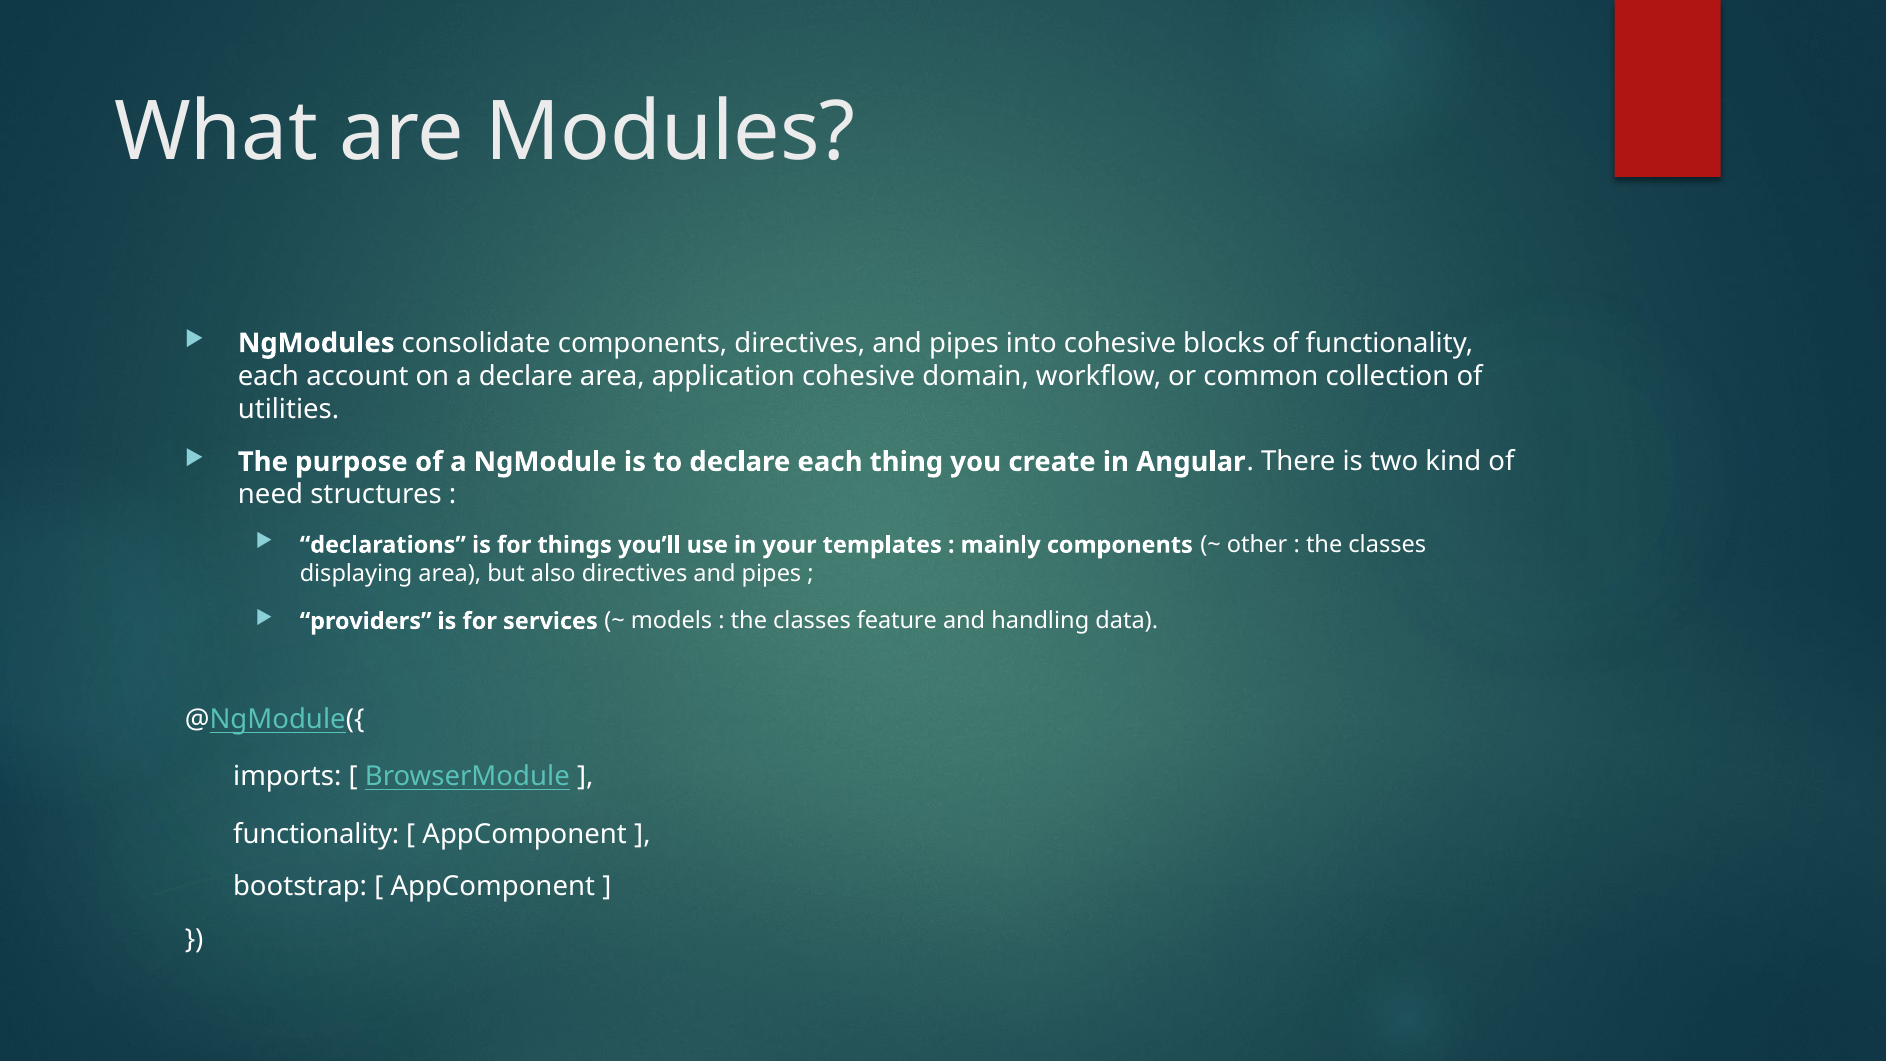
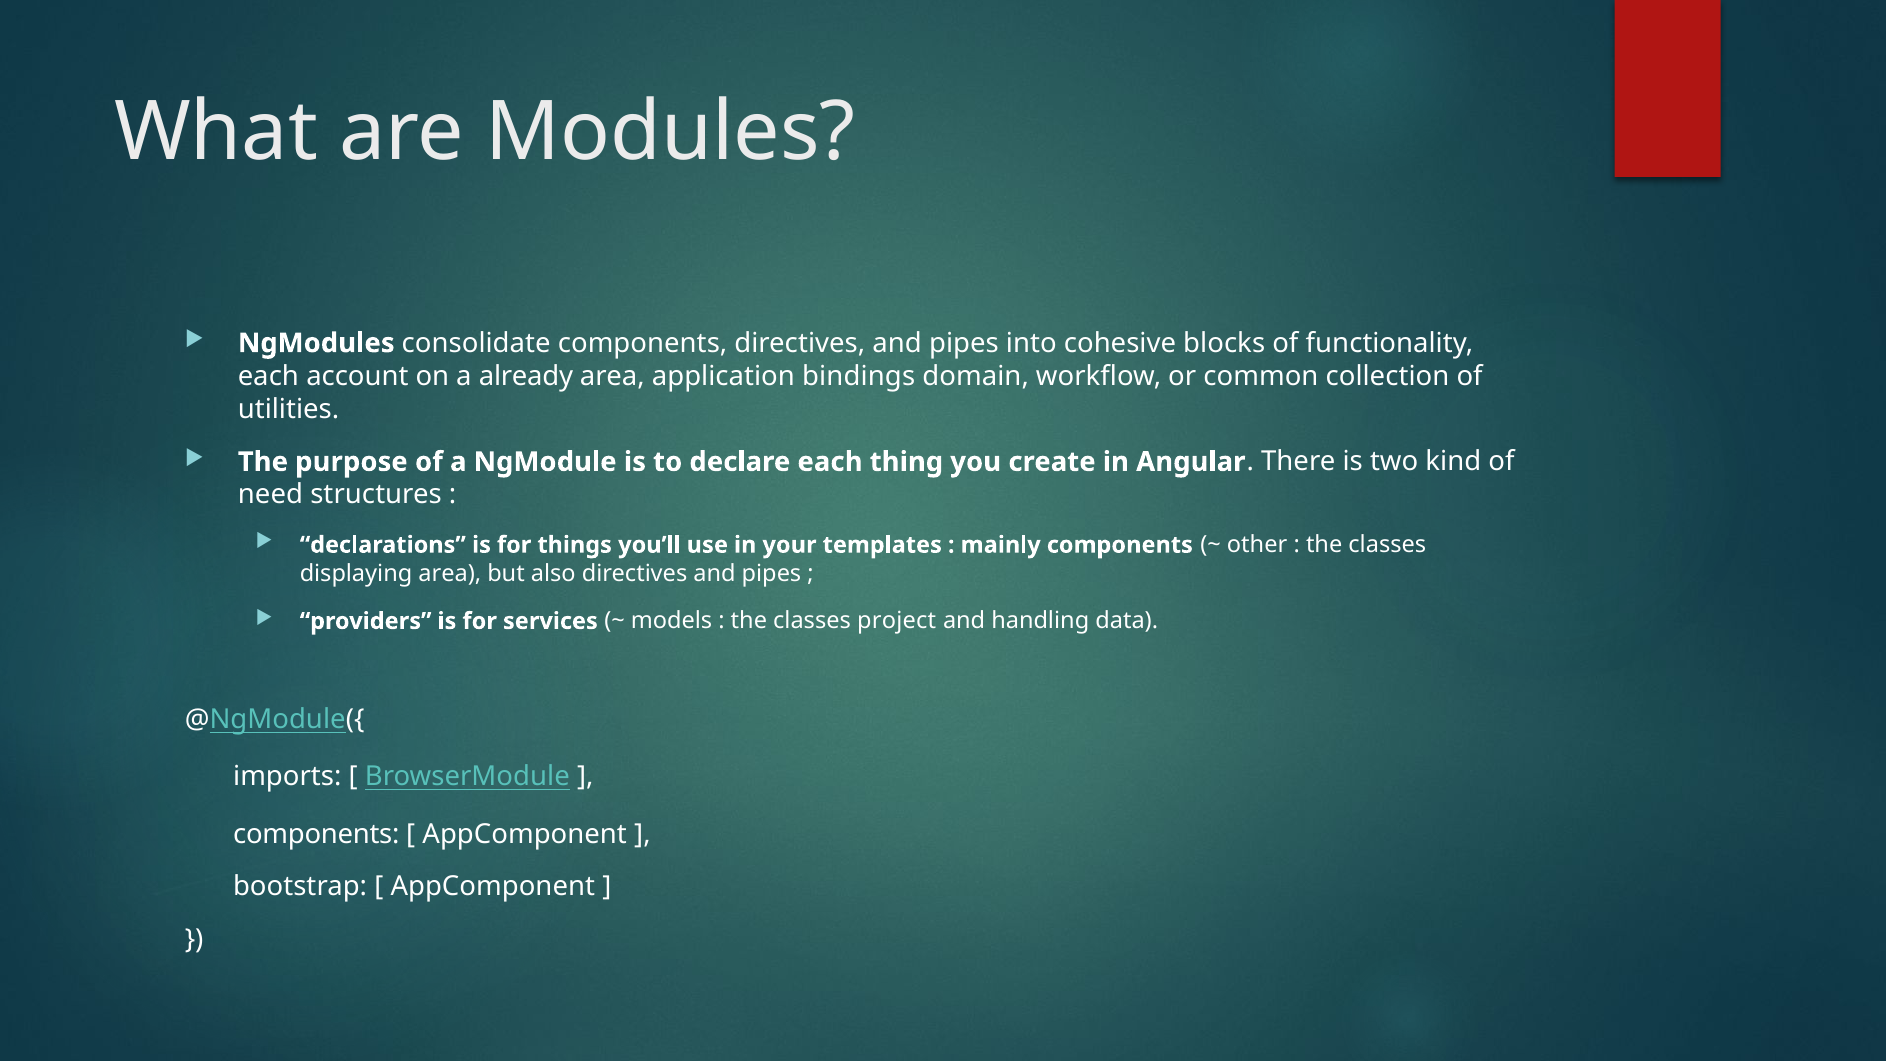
a declare: declare -> already (526, 376)
application cohesive: cohesive -> bindings (859, 376)
feature: feature -> project (897, 621)
functionality: functionality -> components (316, 834)
